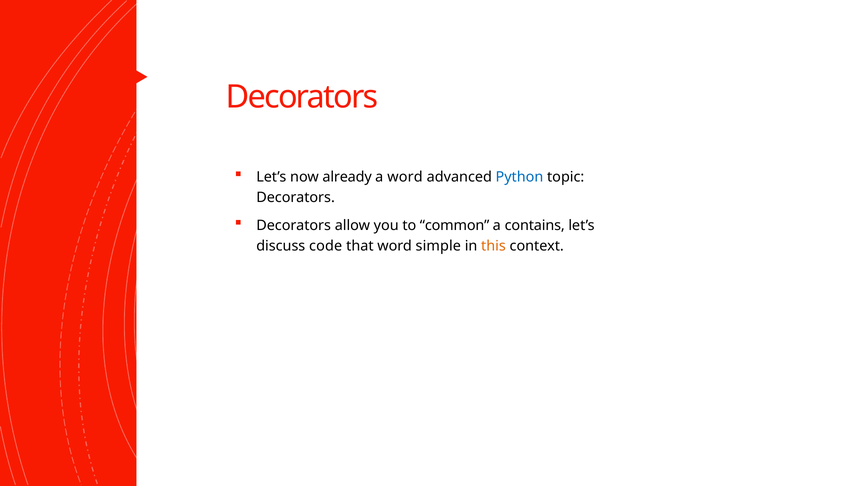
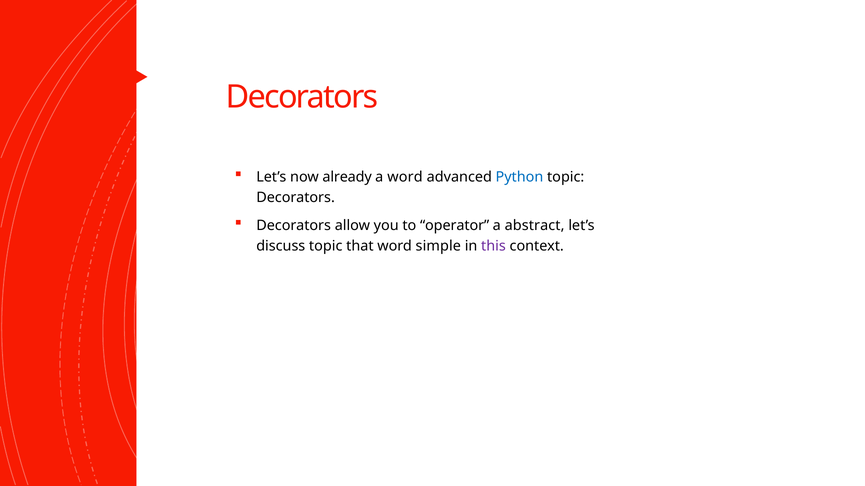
common: common -> operator (455, 226)
contains: contains -> abstract (535, 226)
discuss code: code -> topic (326, 246)
this colour: orange -> purple (493, 246)
